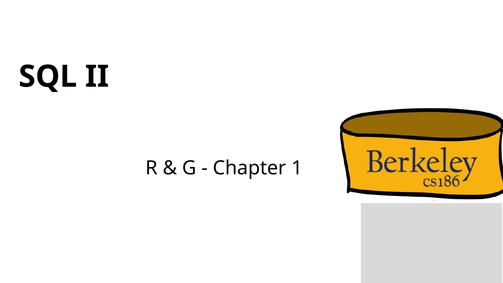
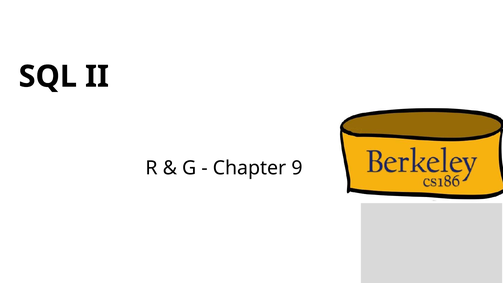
1: 1 -> 9 (297, 168)
